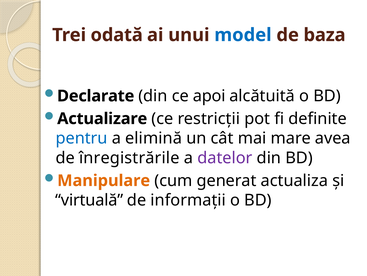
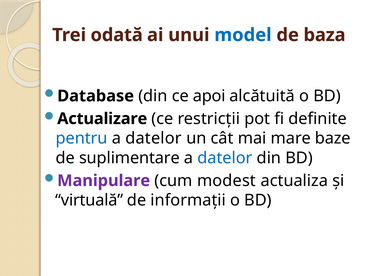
Declarate: Declarate -> Database (96, 96)
elimină: elimină -> datelor (154, 138)
avea: avea -> baze (333, 138)
înregistrările: înregistrările -> suplimentare (129, 158)
datelor colour: purple -> blue (225, 158)
Manipulare colour: orange -> purple (104, 180)
generat: generat -> modest (226, 180)
